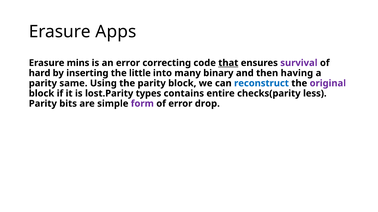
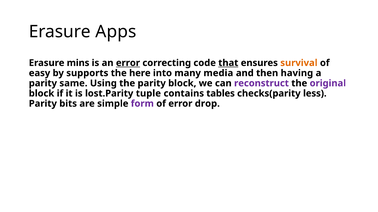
error underline: none -> present (128, 63)
survival colour: purple -> orange (299, 63)
hard: hard -> easy (40, 73)
inserting: inserting -> supports (87, 73)
little: little -> here (140, 73)
binary: binary -> media (218, 73)
reconstruct colour: blue -> purple (261, 83)
types: types -> tuple (148, 94)
entire: entire -> tables (221, 94)
